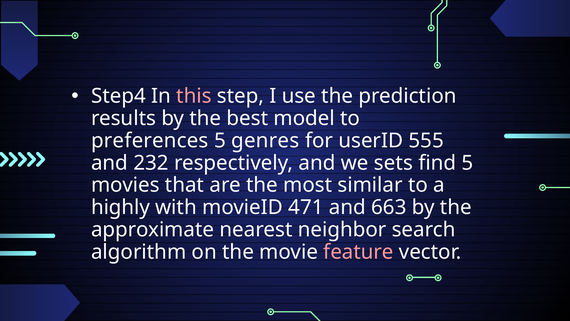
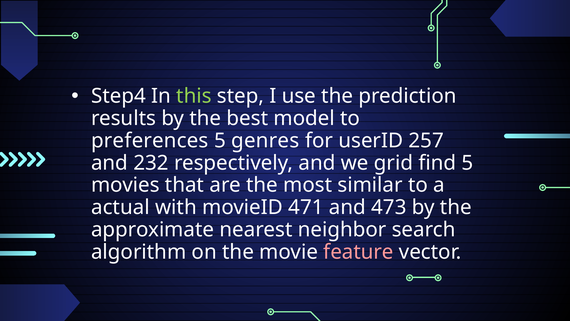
this colour: pink -> light green (194, 96)
555: 555 -> 257 (426, 141)
sets: sets -> grid (393, 163)
highly: highly -> actual (120, 207)
663: 663 -> 473 (389, 207)
